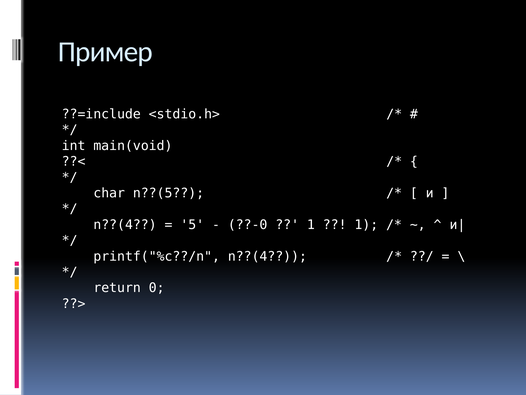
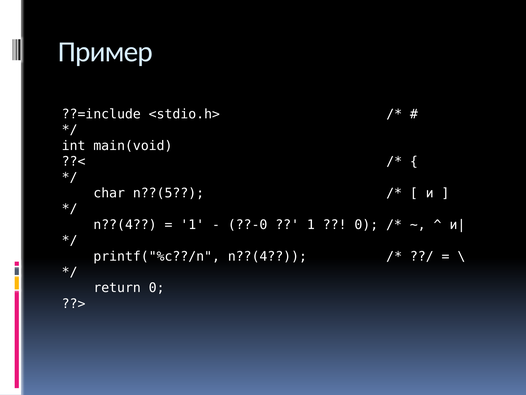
5: 5 -> 1 (192, 224)
1: 1 -> 0 (366, 224)
